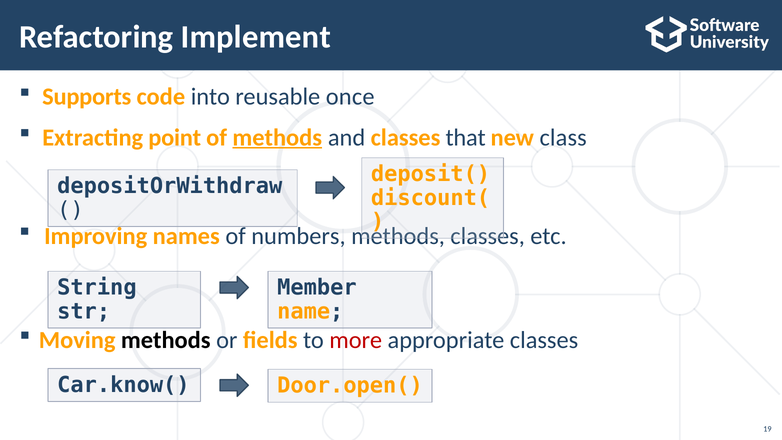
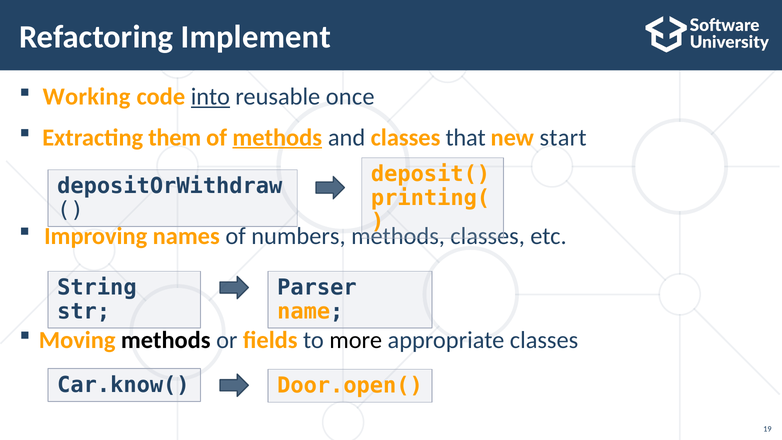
Supports: Supports -> Working (87, 97)
into underline: none -> present (210, 97)
point: point -> them (175, 137)
class: class -> start (563, 137)
discount(: discount( -> printing( (431, 198)
Member: Member -> Parser (317, 288)
more colour: red -> black (356, 340)
